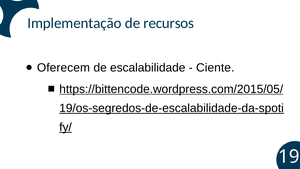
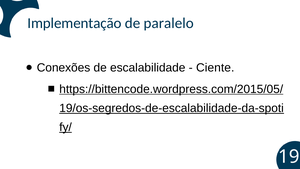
recursos: recursos -> paralelo (169, 23)
Oferecem: Oferecem -> Conexões (64, 68)
